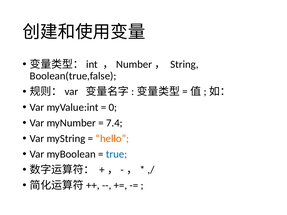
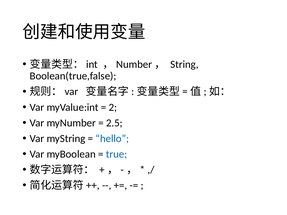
0: 0 -> 2 (113, 107)
7.4: 7.4 -> 2.5 (114, 123)
hello colour: orange -> blue (112, 139)
